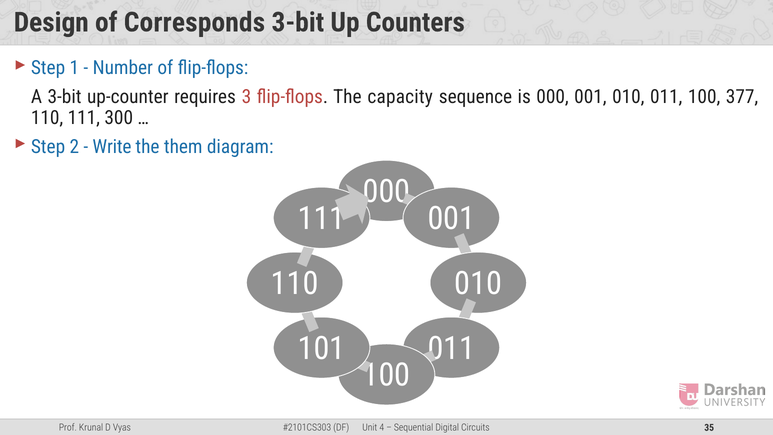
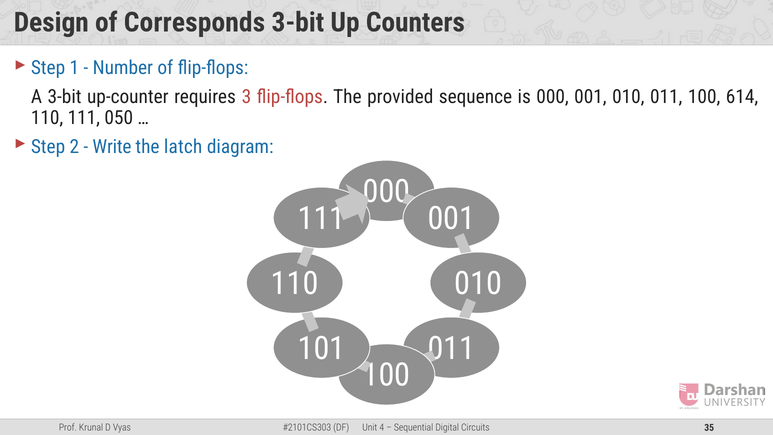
capacity: capacity -> provided (400, 97)
377: 377 -> 614 (742, 97)
300: 300 -> 050 (119, 118)
them: them -> latch (183, 147)
